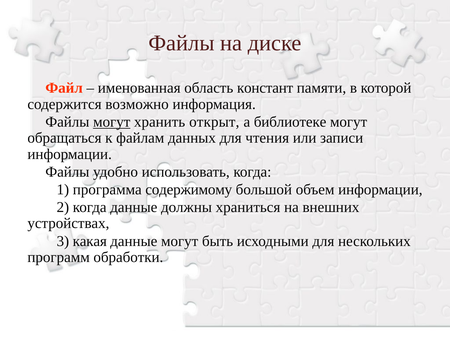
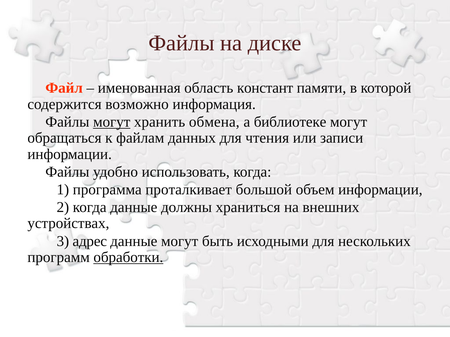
открыт: открыт -> обмена (214, 122)
содержимому: содержимому -> проталкивает (189, 190)
какая: какая -> адрес (90, 241)
обработки underline: none -> present (128, 258)
